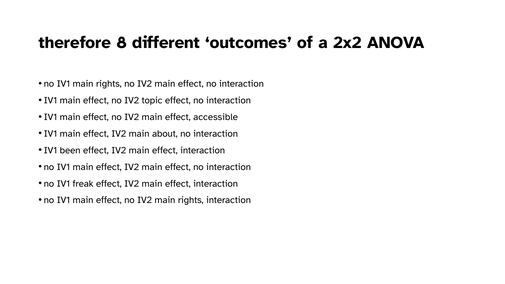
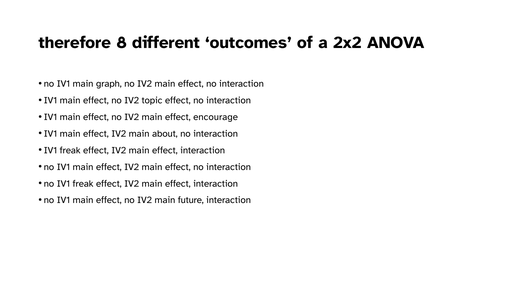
IV1 main rights: rights -> graph (109, 84)
accessible: accessible -> encourage (216, 117)
been: been -> freak (70, 150)
IV2 main rights: rights -> future (191, 200)
